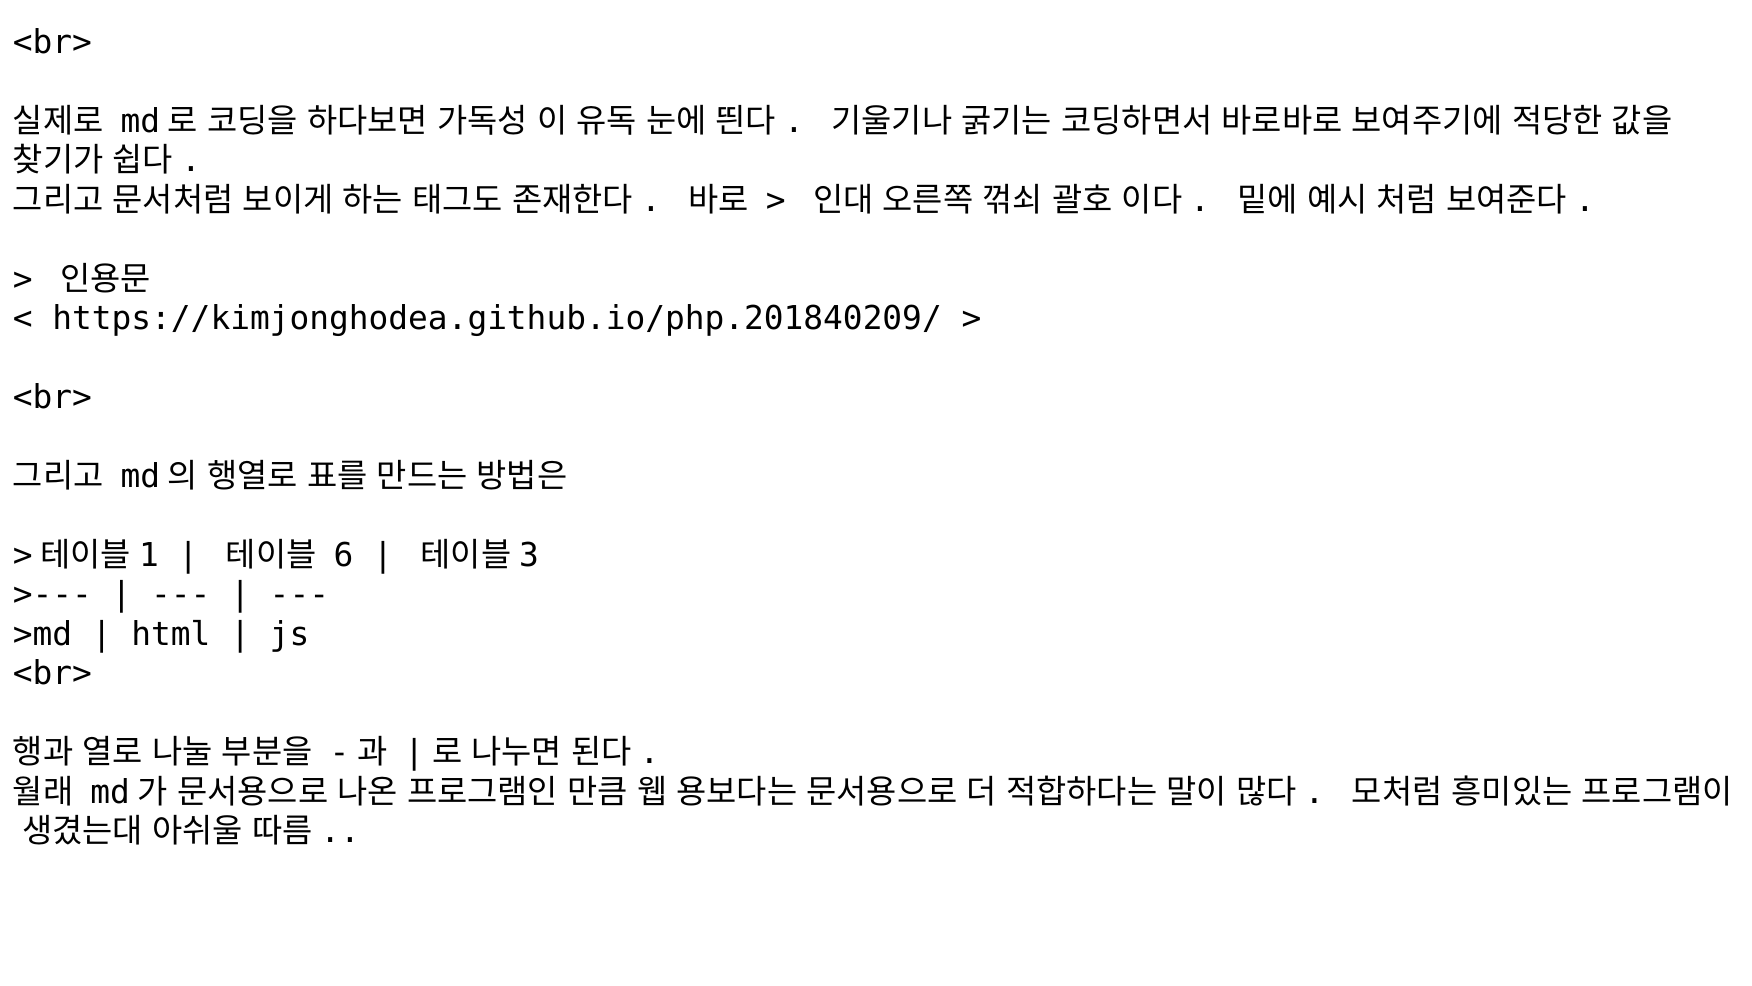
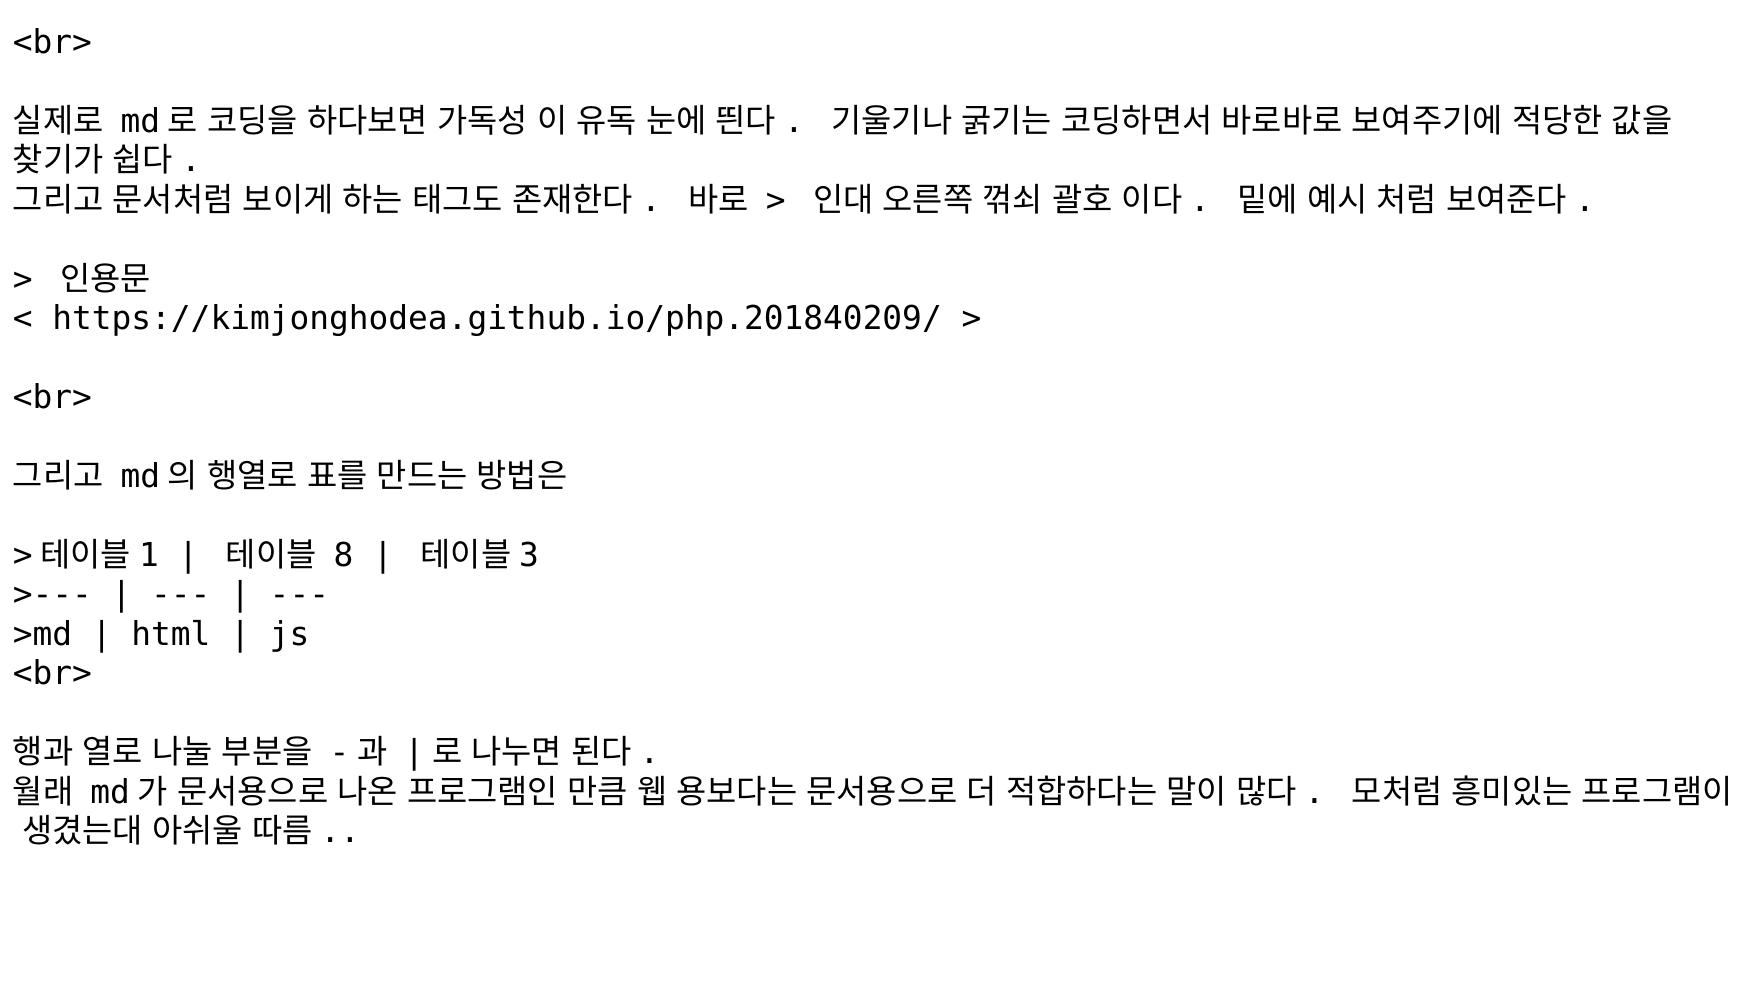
6: 6 -> 8 (344, 555)
